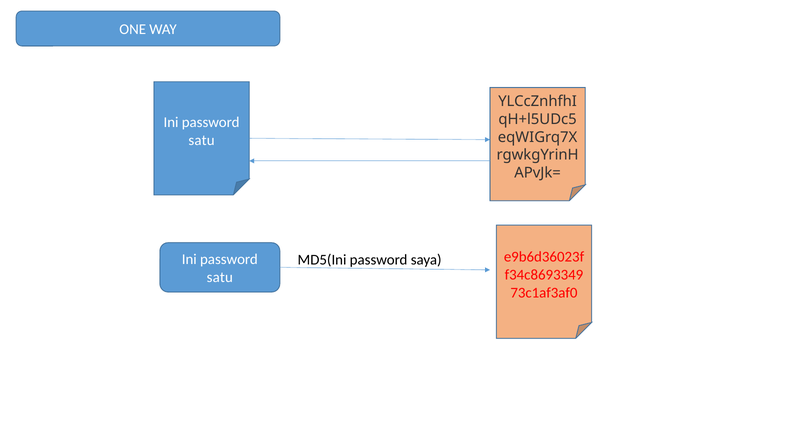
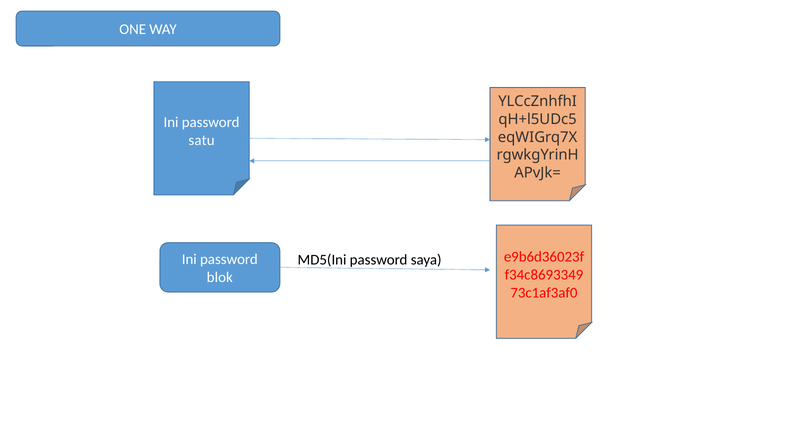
satu: satu -> blok (220, 277)
